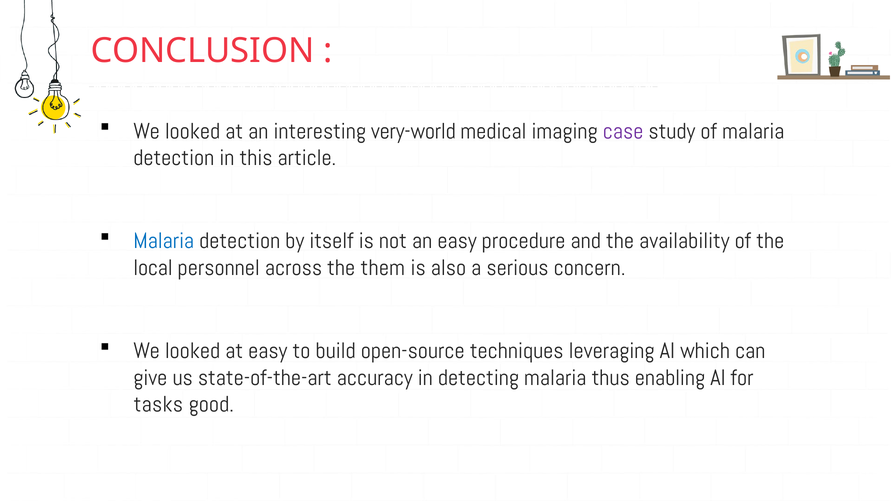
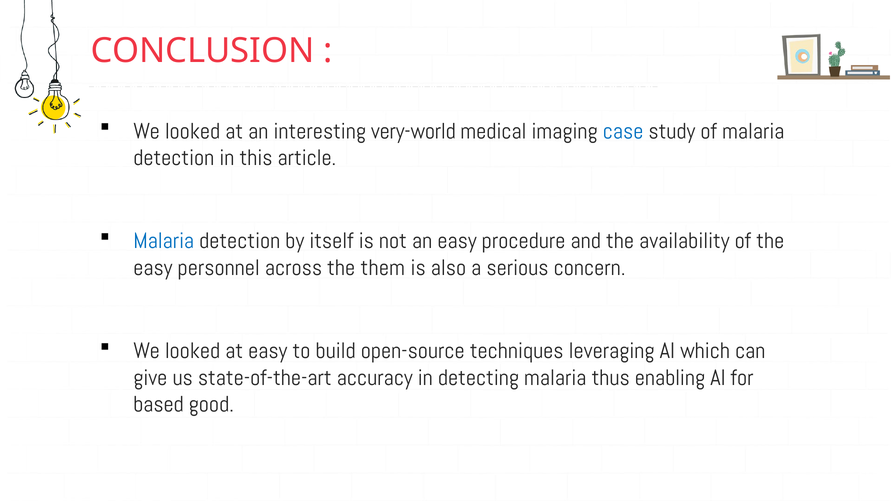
case colour: purple -> blue (623, 131)
local: local -> easy (153, 268)
tasks: tasks -> based (158, 405)
